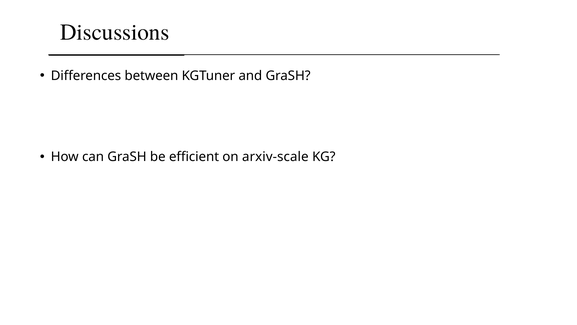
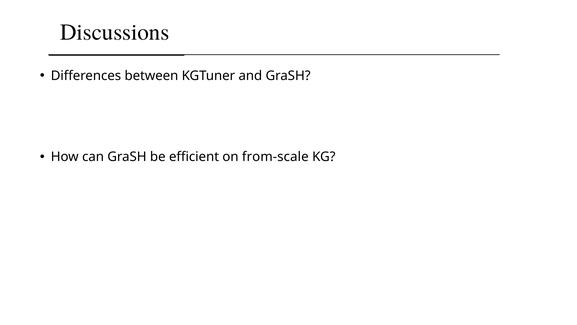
arxiv-scale: arxiv-scale -> from-scale (275, 157)
